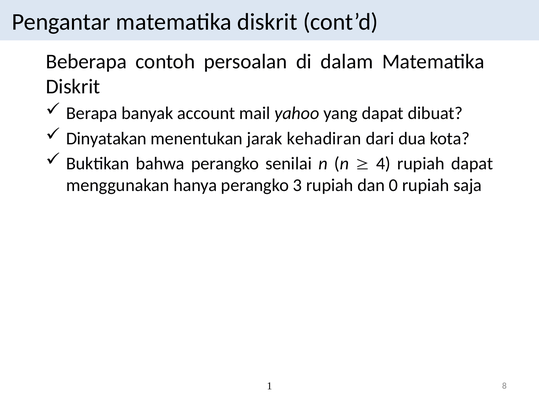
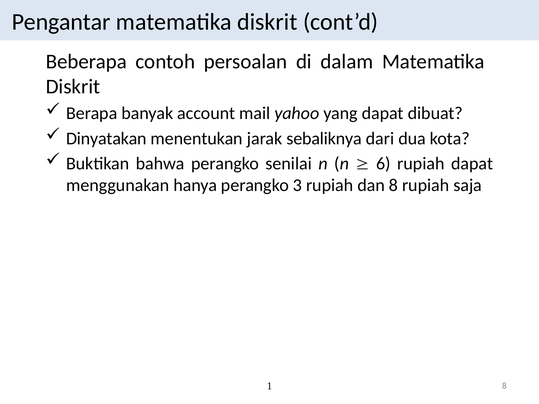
kehadiran: kehadiran -> sebaliknya (324, 139)
4: 4 -> 6 (383, 164)
dan 0: 0 -> 8 (393, 185)
